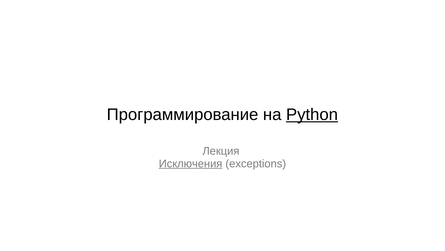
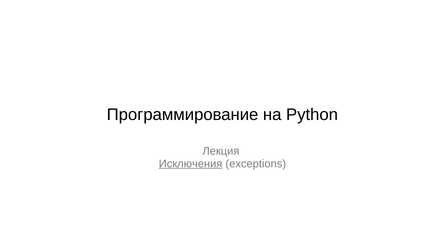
Python underline: present -> none (312, 114)
